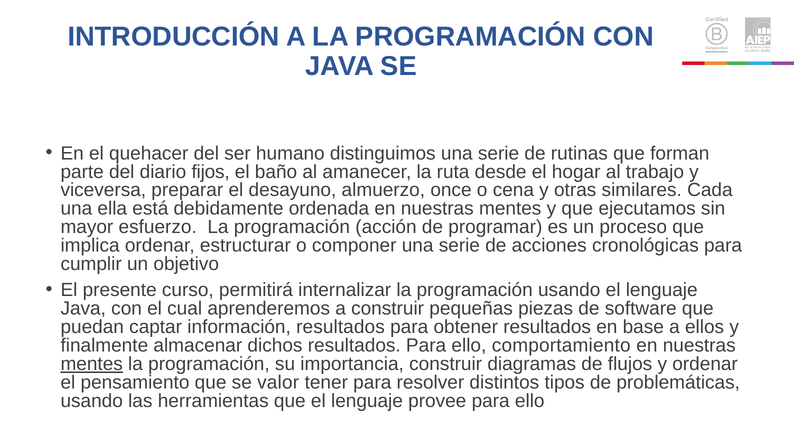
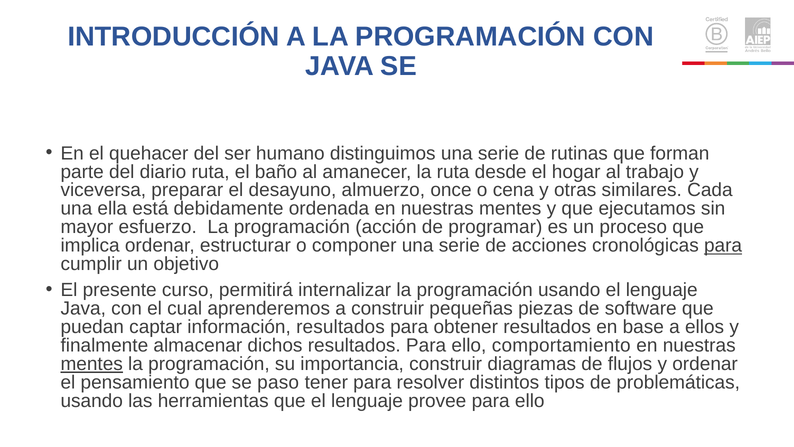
diario fijos: fijos -> ruta (211, 172)
para underline: none -> present (723, 245)
valor: valor -> paso (278, 382)
